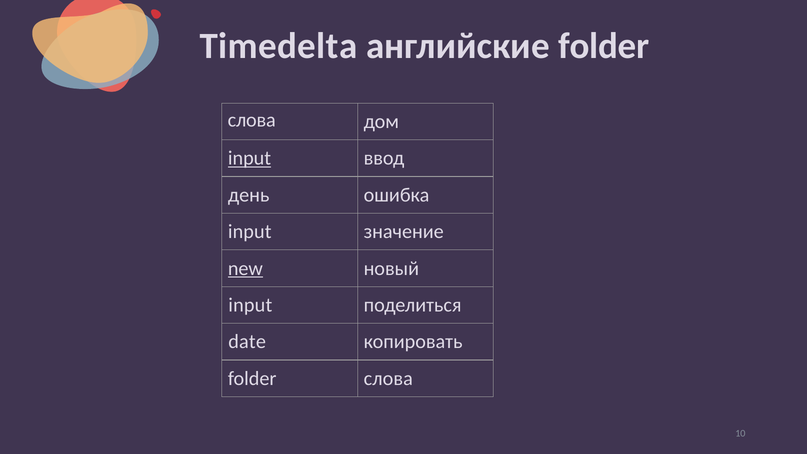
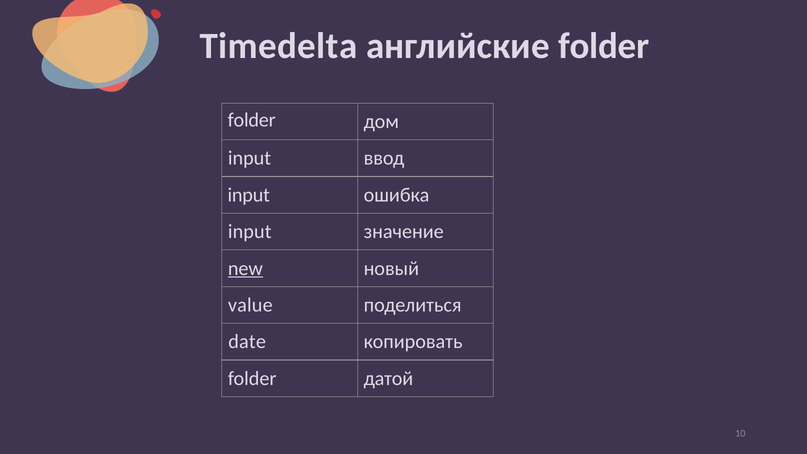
слова: слова -> folder (252, 120)
input underline: present -> none (249, 158)
день: день -> input (249, 195)
input: input -> value (250, 305)
folder слова: слова -> датой (388, 378)
